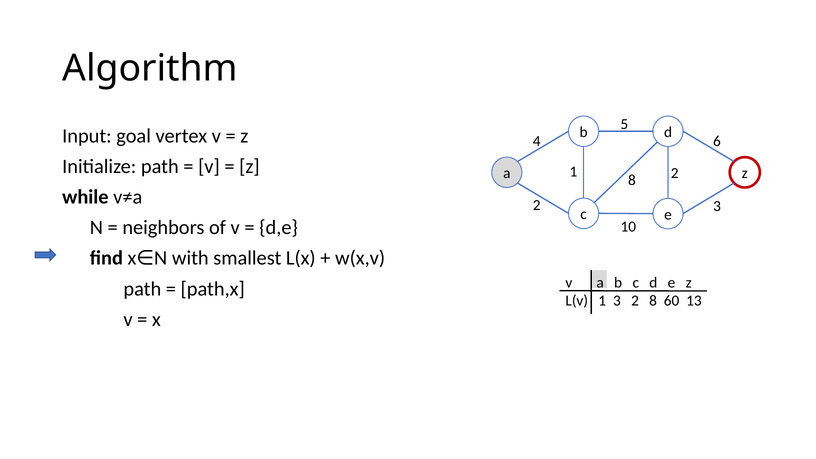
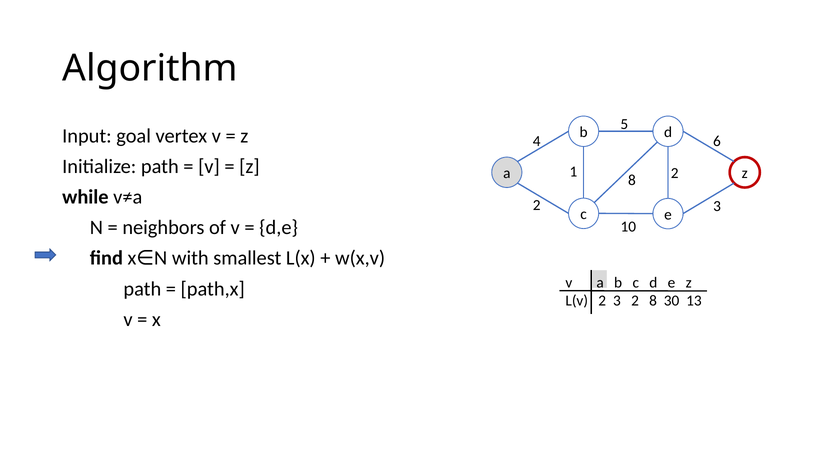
L(v 1: 1 -> 2 (602, 301)
60: 60 -> 30 (672, 301)
